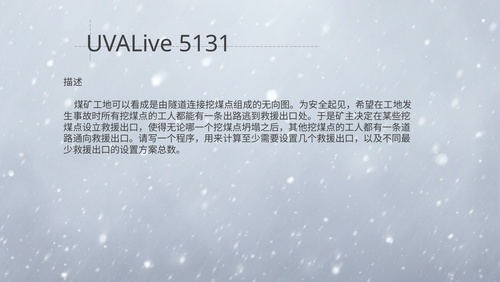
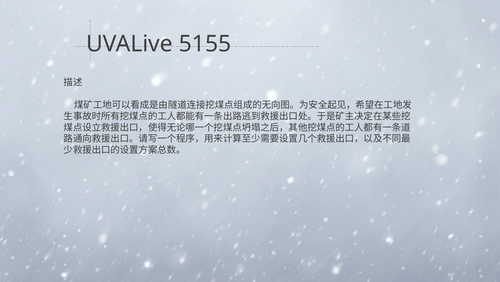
5131: 5131 -> 5155 (205, 44)
